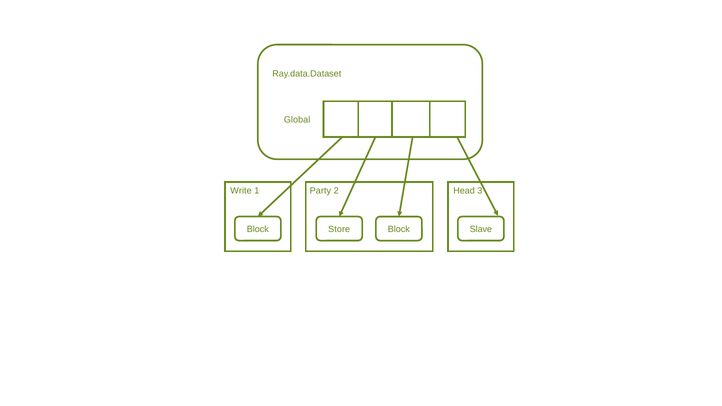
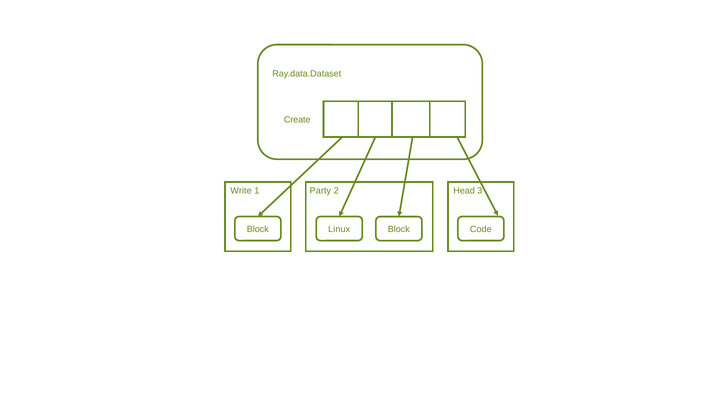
Global: Global -> Create (297, 120)
Store: Store -> Linux (339, 229)
Slave: Slave -> Code (481, 229)
